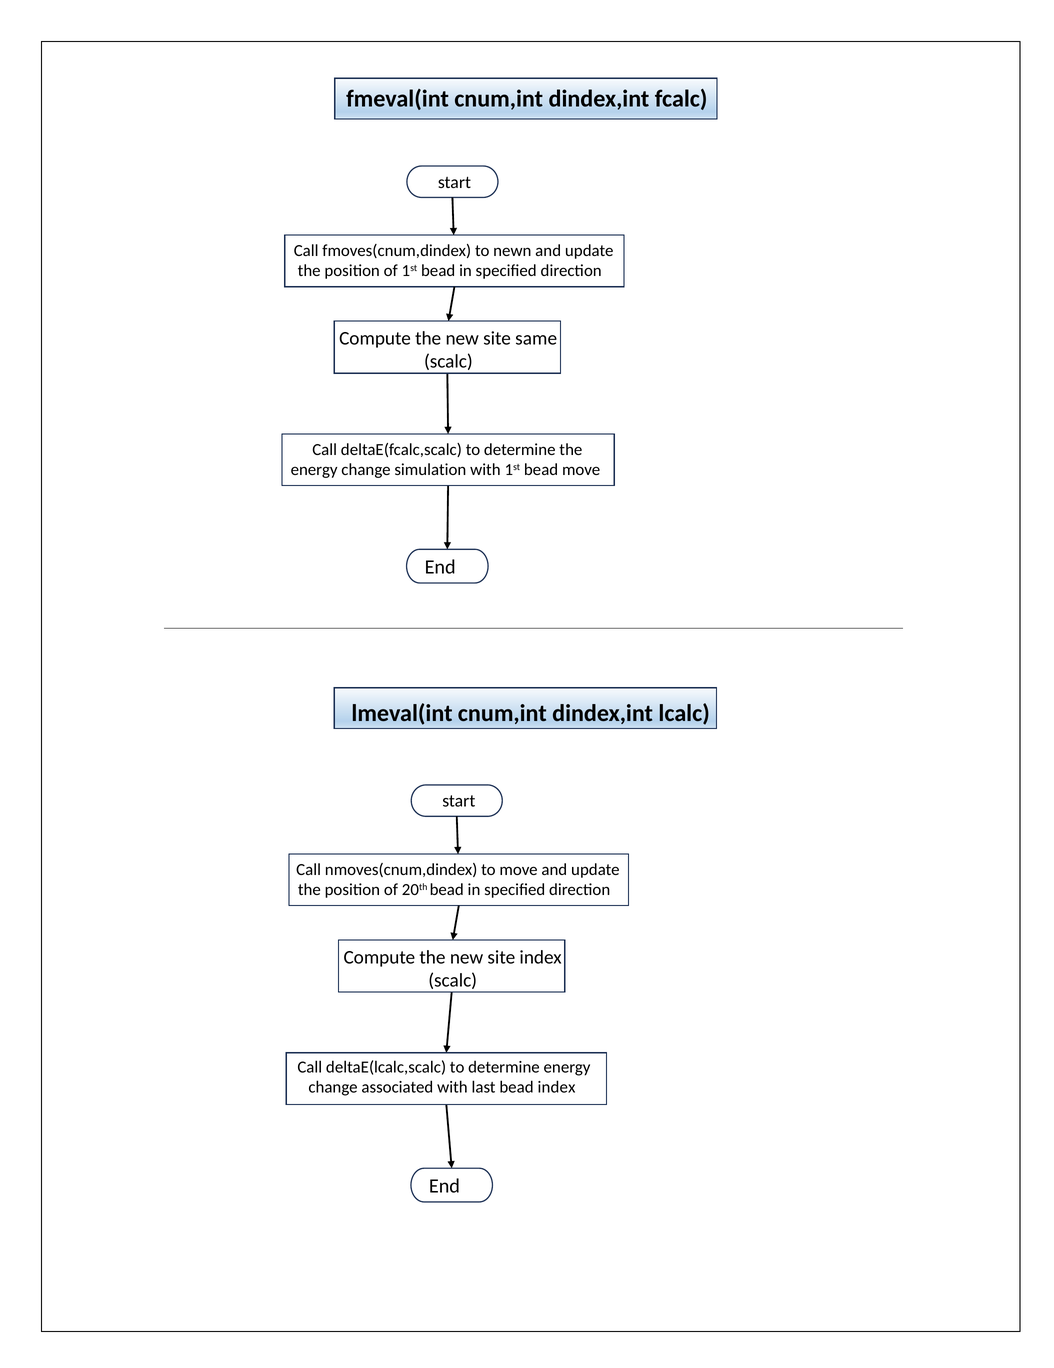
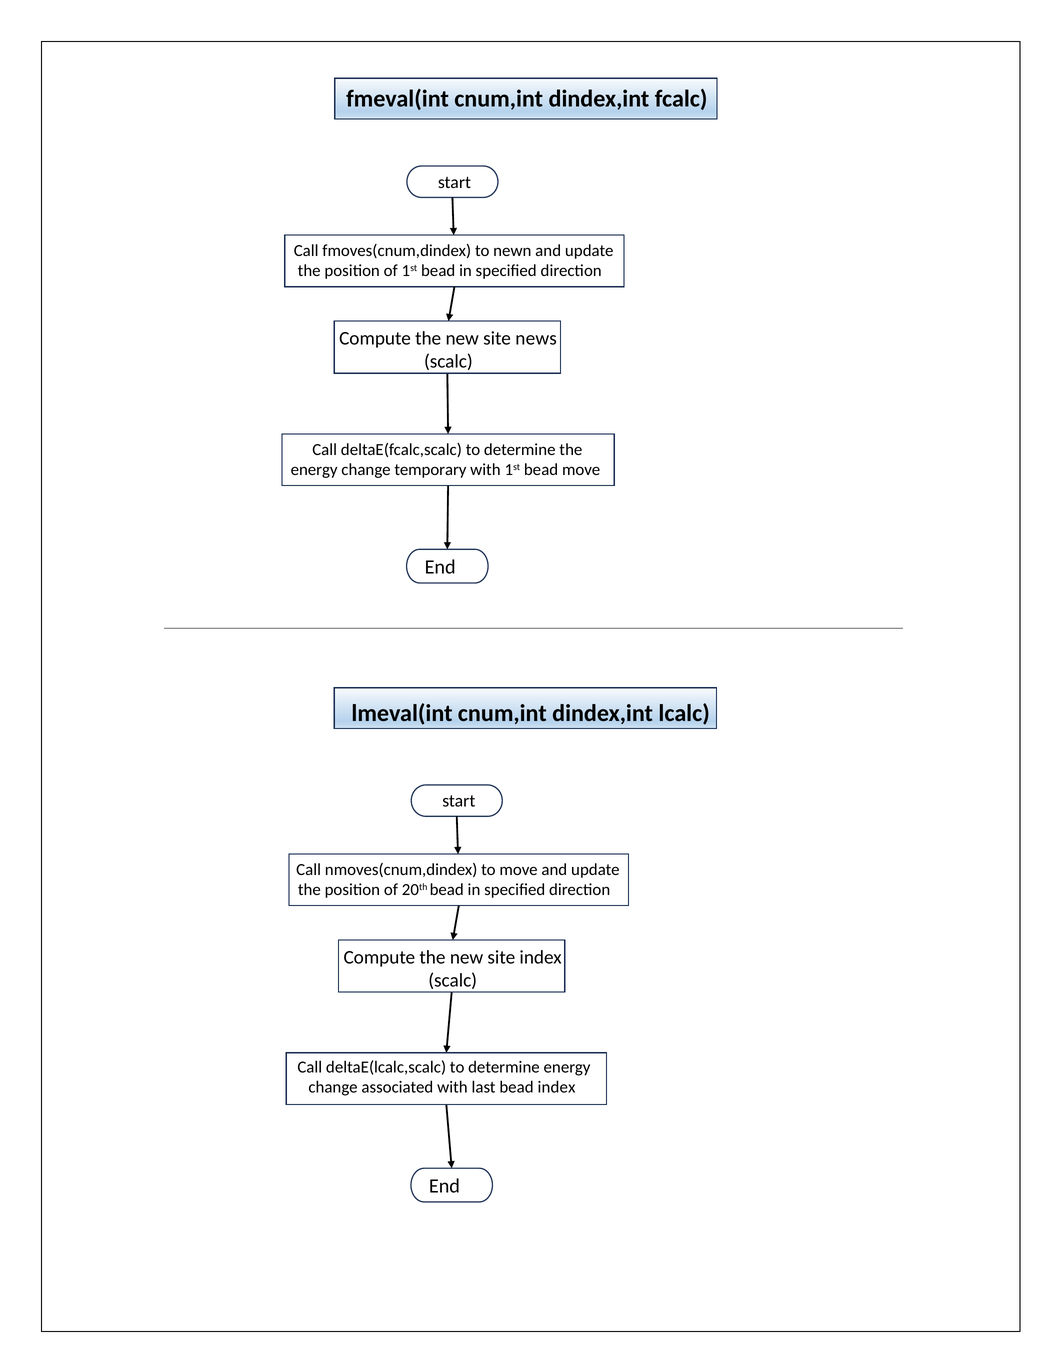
same: same -> news (536, 338)
simulation: simulation -> temporary (430, 470)
